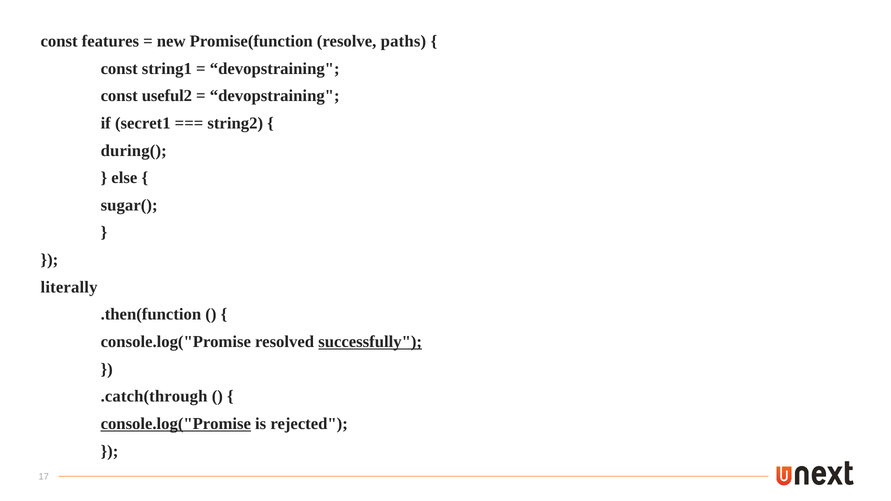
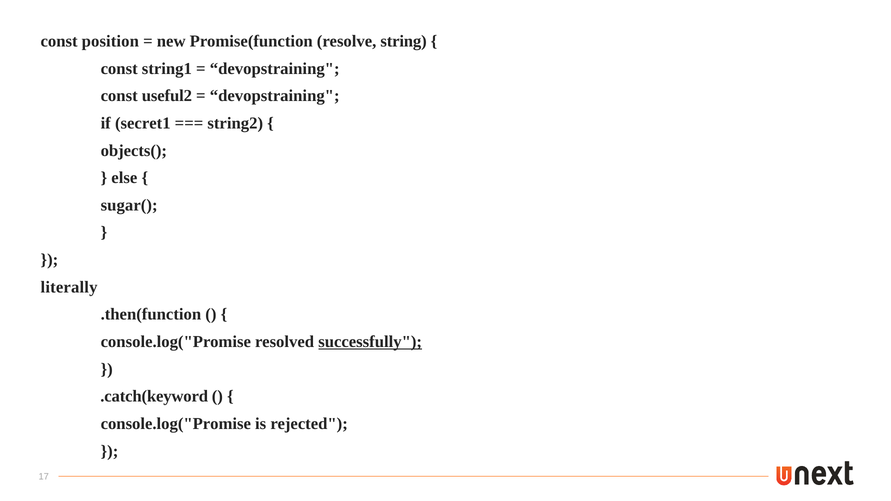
features: features -> position (110, 41)
paths: paths -> string (404, 41)
during(: during( -> objects( (134, 151)
.catch(through: .catch(through -> .catch(keyword (154, 397)
console.log("Promise underline: present -> none (176, 424)
